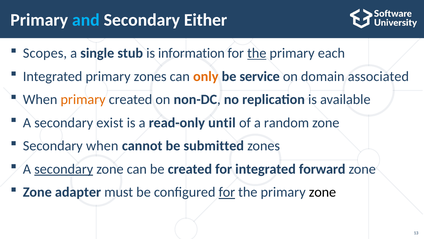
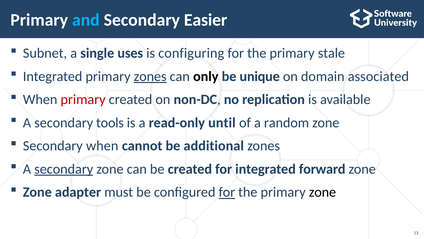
Either: Either -> Easier (206, 20)
Scopes: Scopes -> Subnet (45, 53)
stub: stub -> uses (130, 53)
information: information -> configuring (191, 53)
the underline: present -> none (257, 53)
each: each -> stale (331, 53)
zones underline: none -> present (150, 76)
only colour: orange -> black (206, 76)
service: service -> unique (260, 76)
primary colour: orange -> red (83, 99)
exist: exist -> tools (110, 123)
submitted: submitted -> additional (214, 146)
